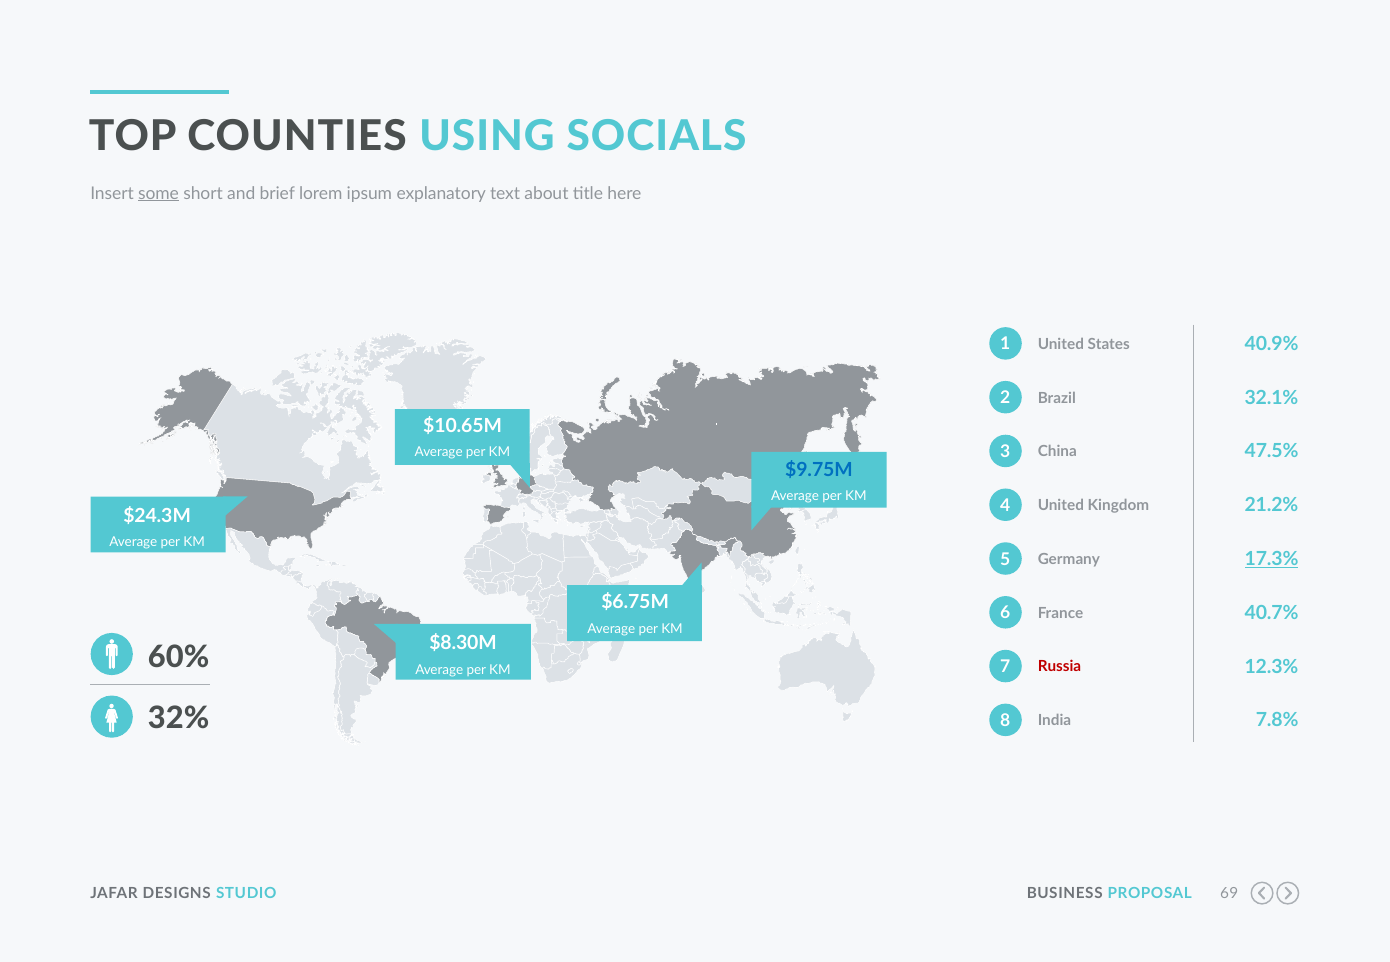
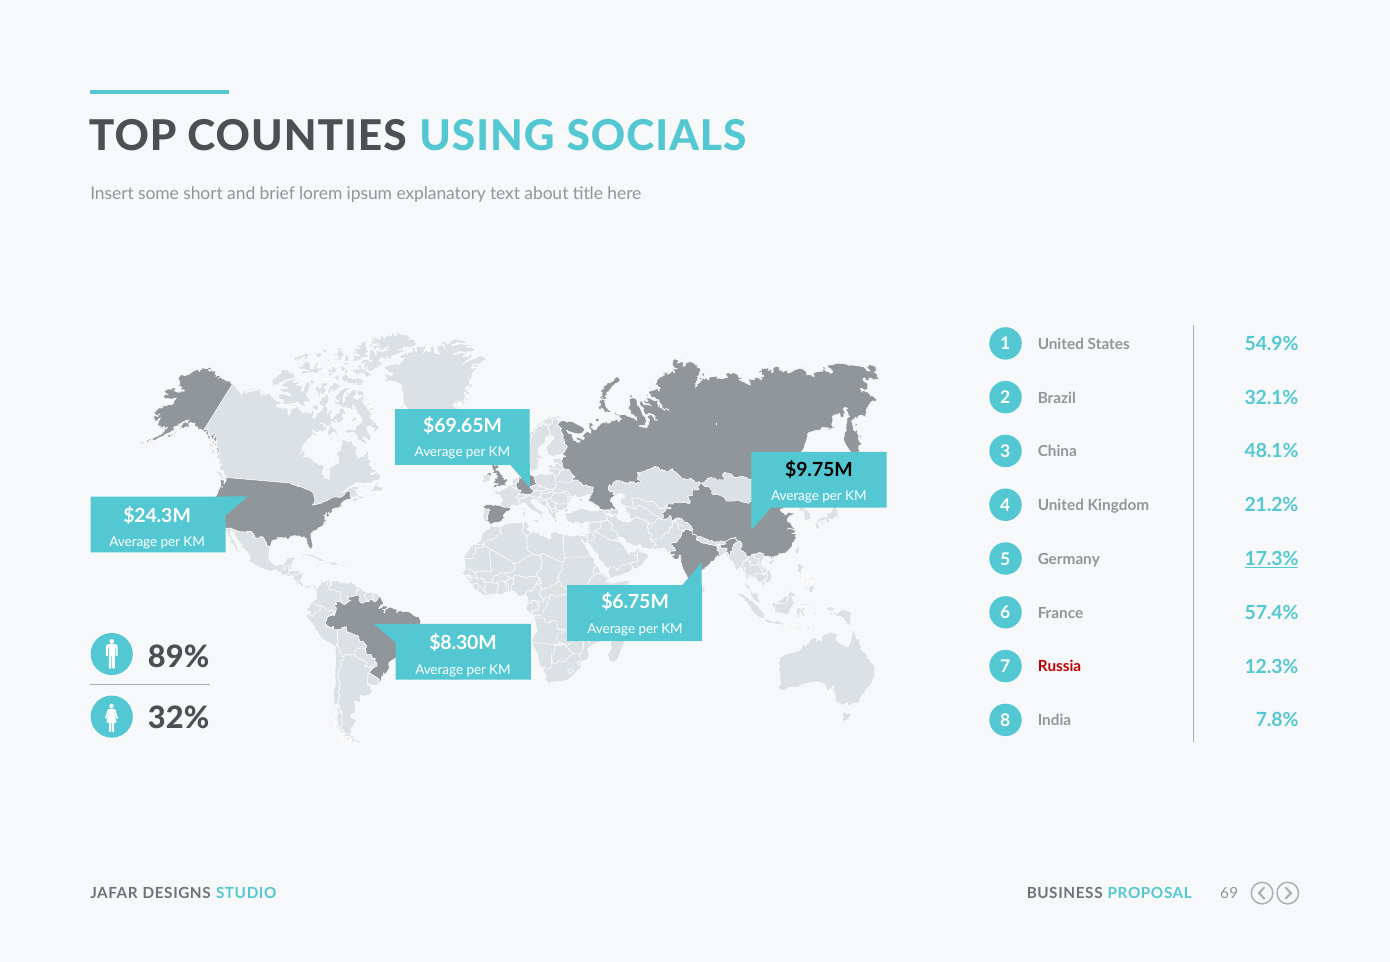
some underline: present -> none (159, 193)
40.9%: 40.9% -> 54.9% (1272, 344)
$10.65M: $10.65M -> $69.65M (463, 426)
47.5%: 47.5% -> 48.1% (1272, 452)
$9.75M colour: blue -> black (819, 470)
40.7%: 40.7% -> 57.4% (1272, 613)
60%: 60% -> 89% (179, 657)
